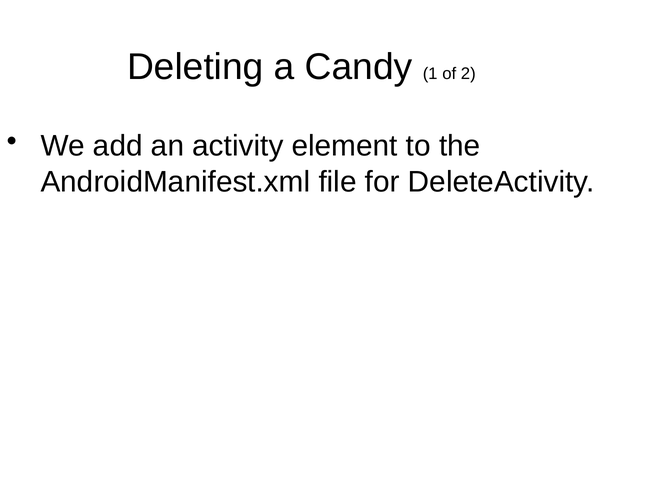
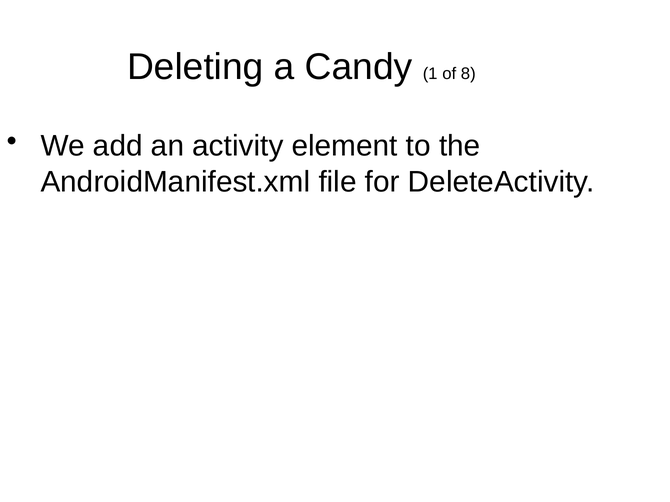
2: 2 -> 8 (468, 74)
